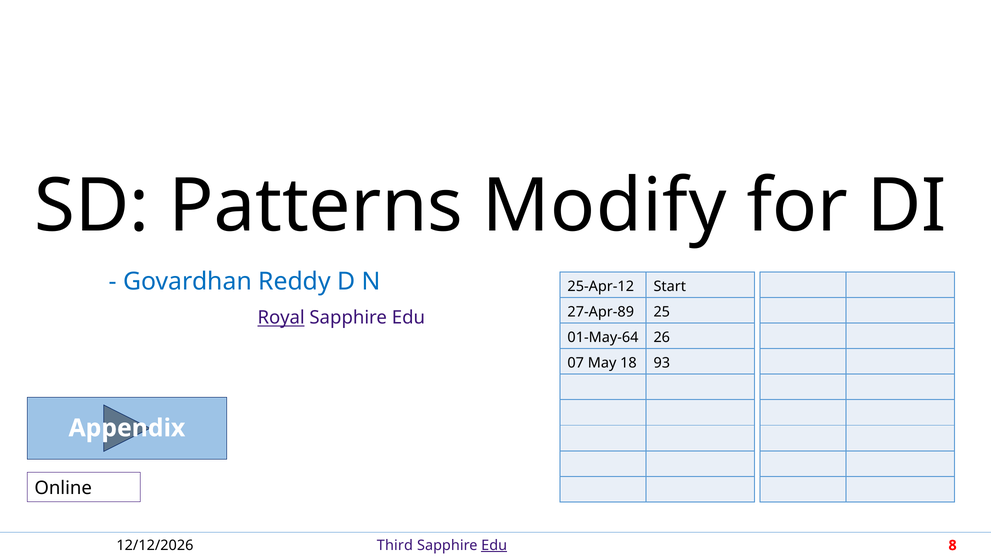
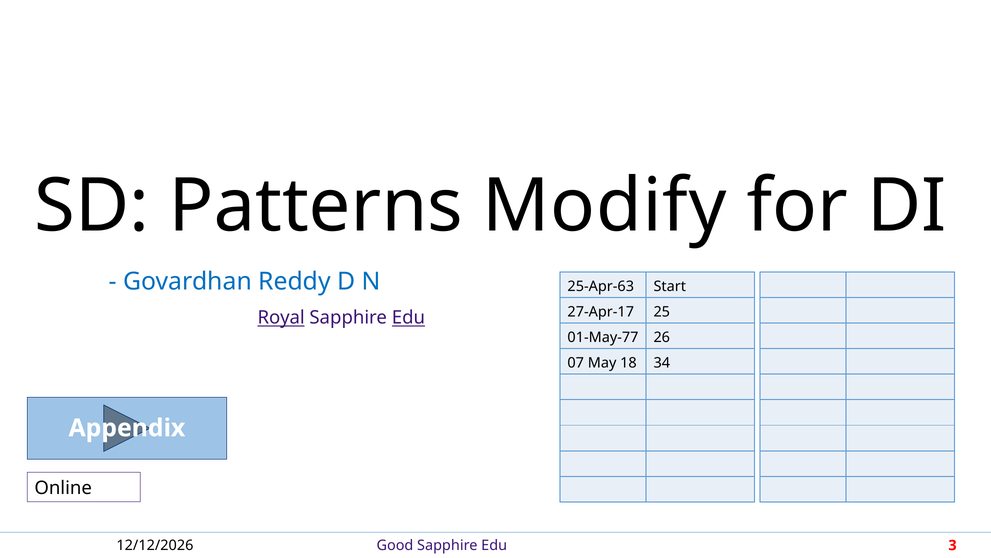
25-Apr-12: 25-Apr-12 -> 25-Apr-63 (601, 286)
27-Apr-89: 27-Apr-89 -> 27-Apr-17 (601, 312)
Edu underline: none -> present (408, 318)
01-May-64: 01-May-64 -> 01-May-77 (603, 337)
93: 93 -> 34 (662, 363)
Third: Third -> Good (395, 545)
Edu underline: present -> none (494, 545)
8: 8 -> 3 (953, 545)
